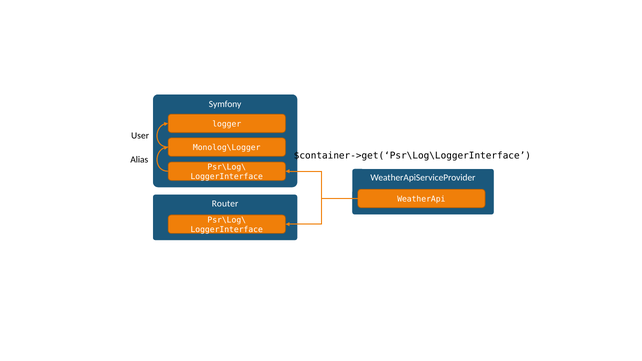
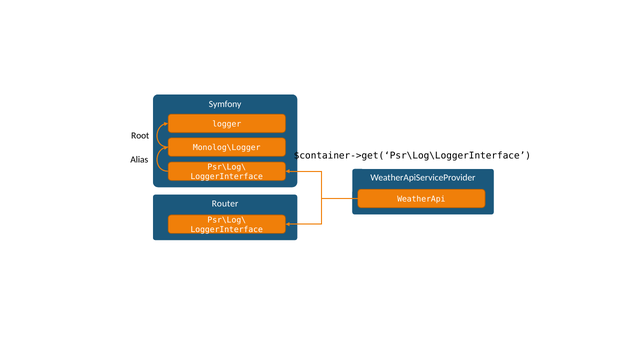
User: User -> Root (140, 136)
